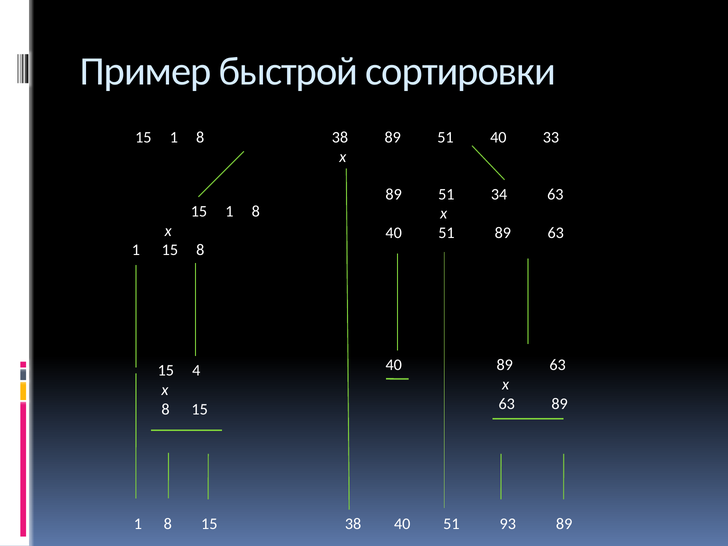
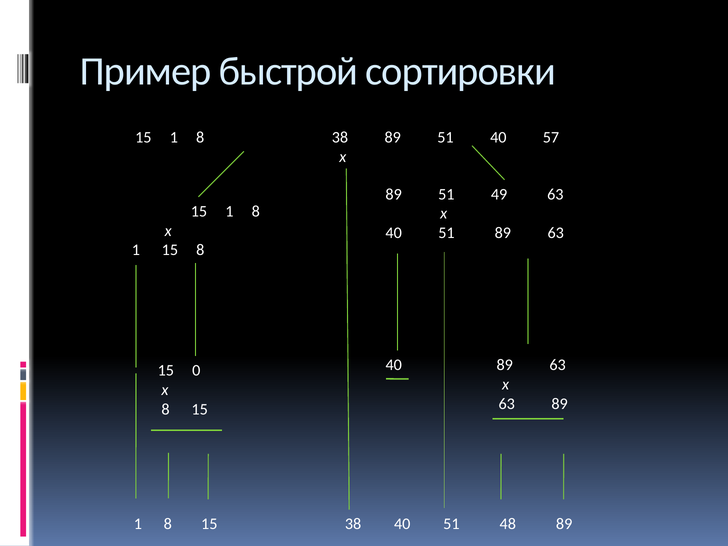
33: 33 -> 57 (551, 137)
34: 34 -> 49 (499, 194)
4: 4 -> 0 (196, 371)
93: 93 -> 48 (508, 524)
